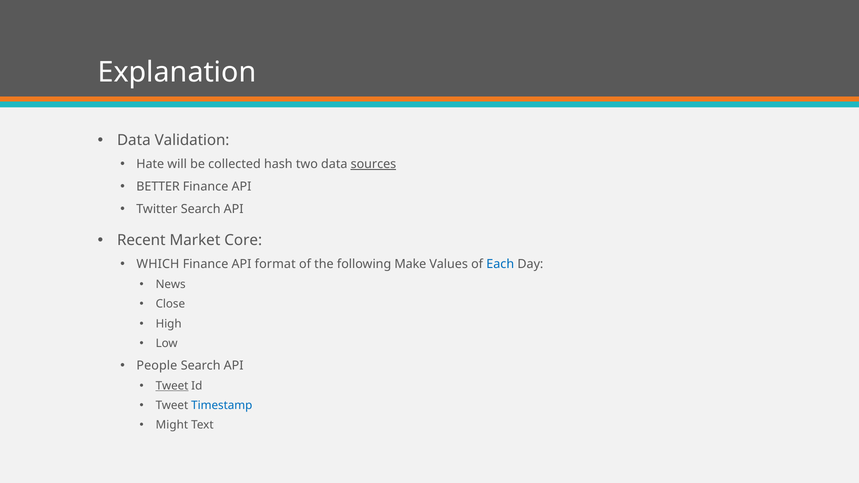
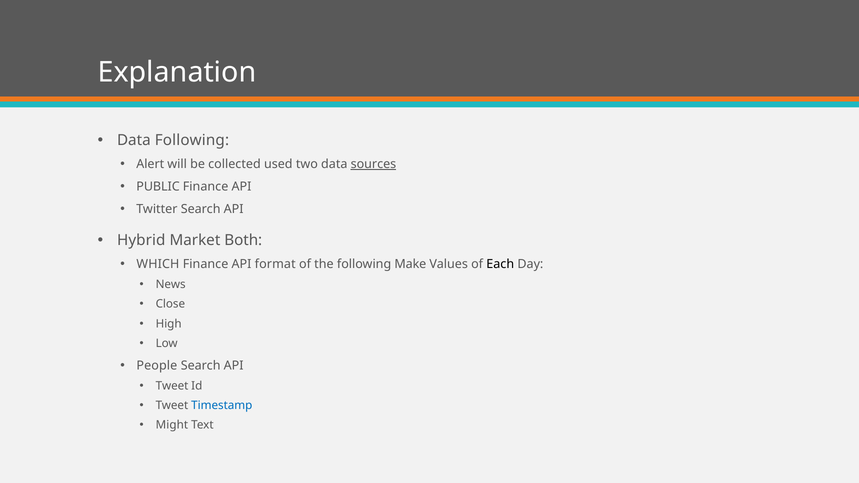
Data Validation: Validation -> Following (192, 140)
Hate: Hate -> Alert (150, 164)
hash: hash -> used (278, 164)
BETTER: BETTER -> PUBLIC (158, 187)
Recent: Recent -> Hybrid (141, 240)
Core: Core -> Both (243, 240)
Each colour: blue -> black (500, 264)
Tweet underline: present -> none (172, 386)
